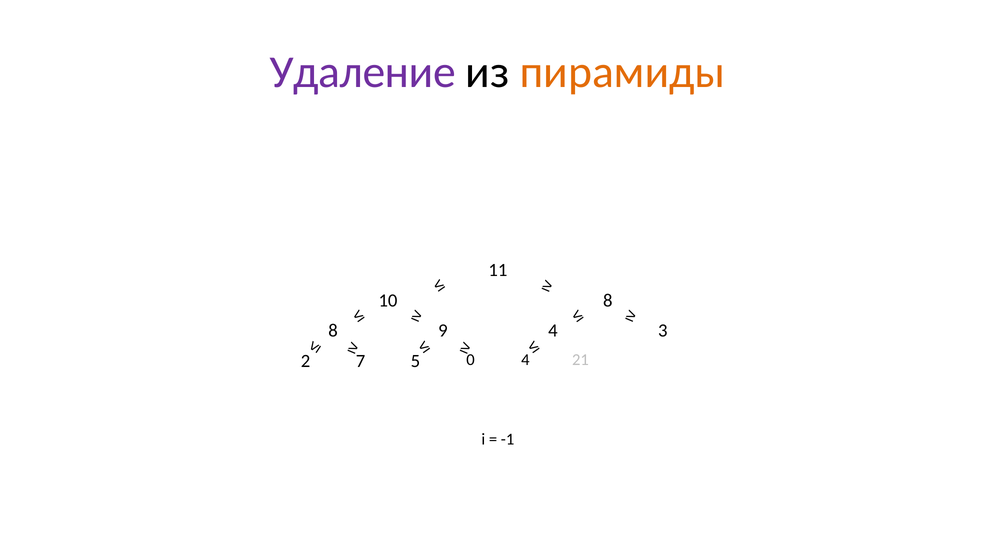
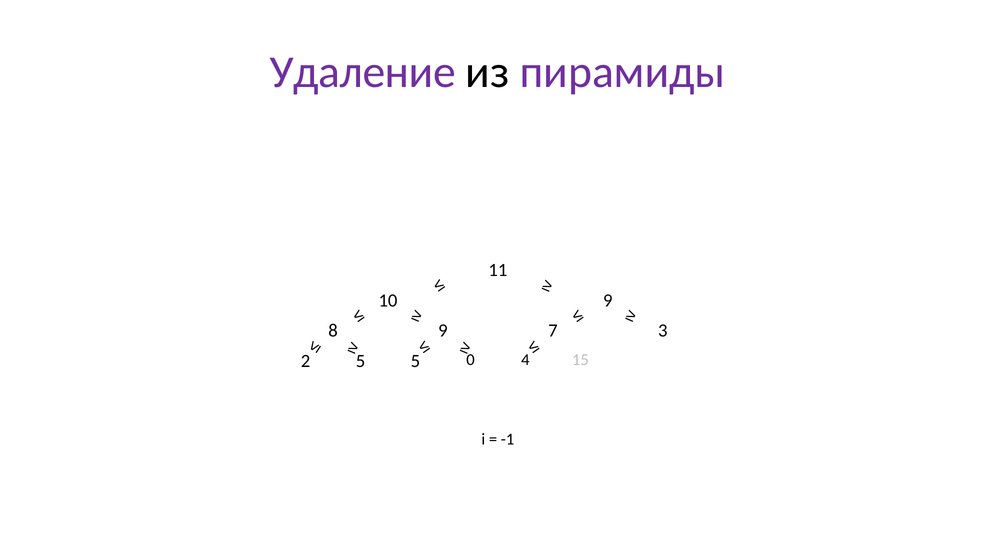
пирамиды colour: orange -> purple (622, 72)
10 8: 8 -> 9 (608, 301)
9 4: 4 -> 7 (553, 331)
2 7: 7 -> 5 (360, 361)
21: 21 -> 15 (580, 360)
